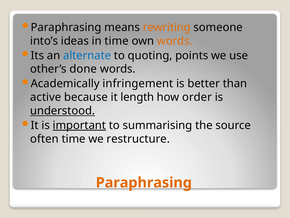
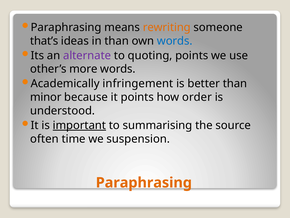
into’s: into’s -> that’s (44, 41)
in time: time -> than (117, 41)
words colour: orange -> blue (175, 41)
alternate colour: blue -> purple (87, 55)
done: done -> more (83, 69)
active: active -> minor (46, 97)
it length: length -> points (137, 97)
understood underline: present -> none (63, 111)
restructure: restructure -> suspension (138, 139)
